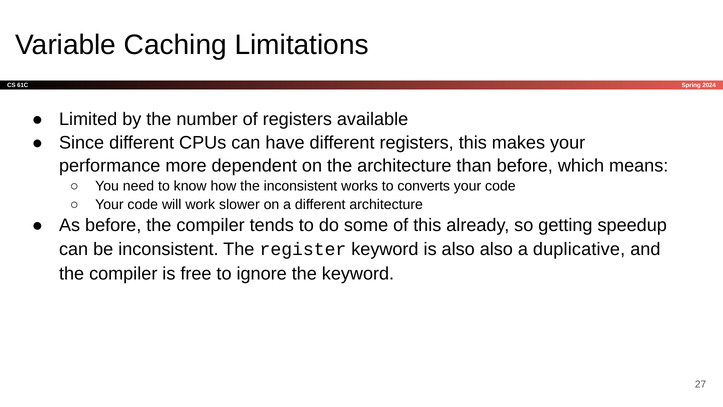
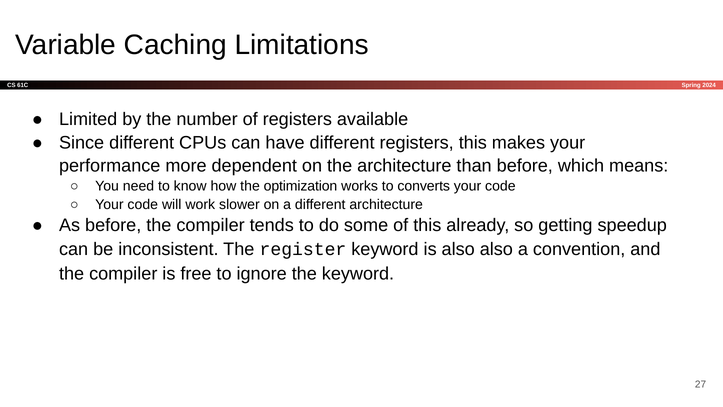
the inconsistent: inconsistent -> optimization (301, 186)
duplicative: duplicative -> convention (579, 249)
